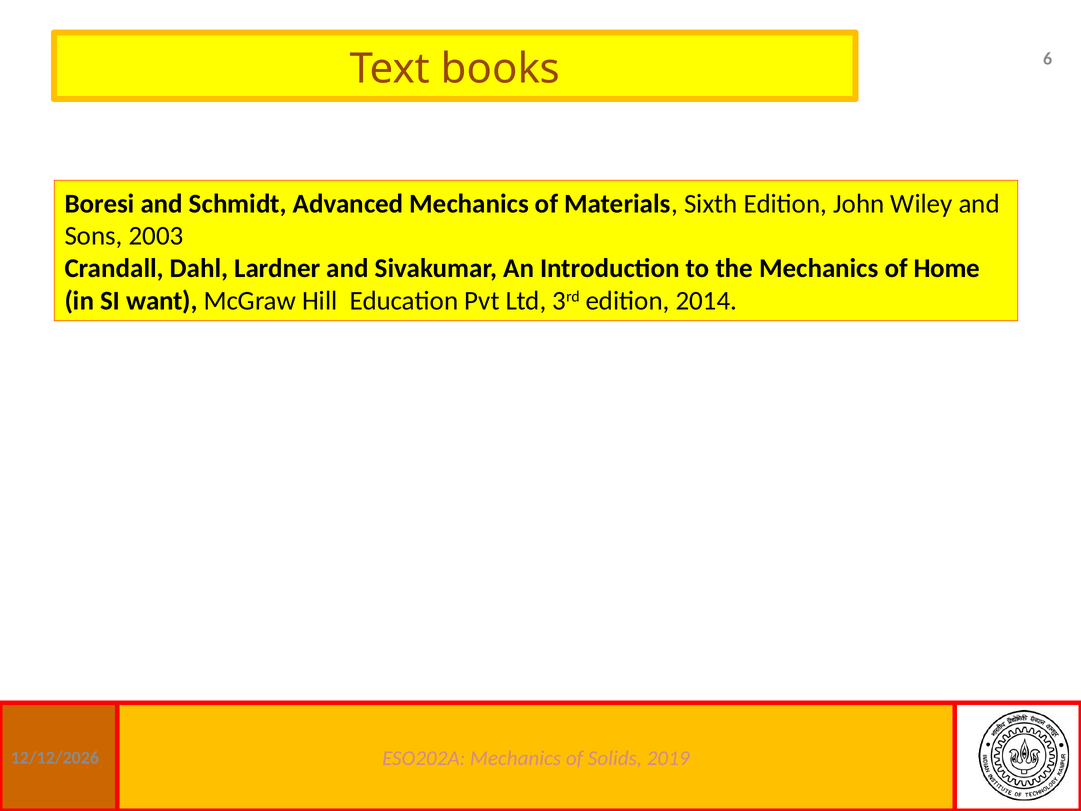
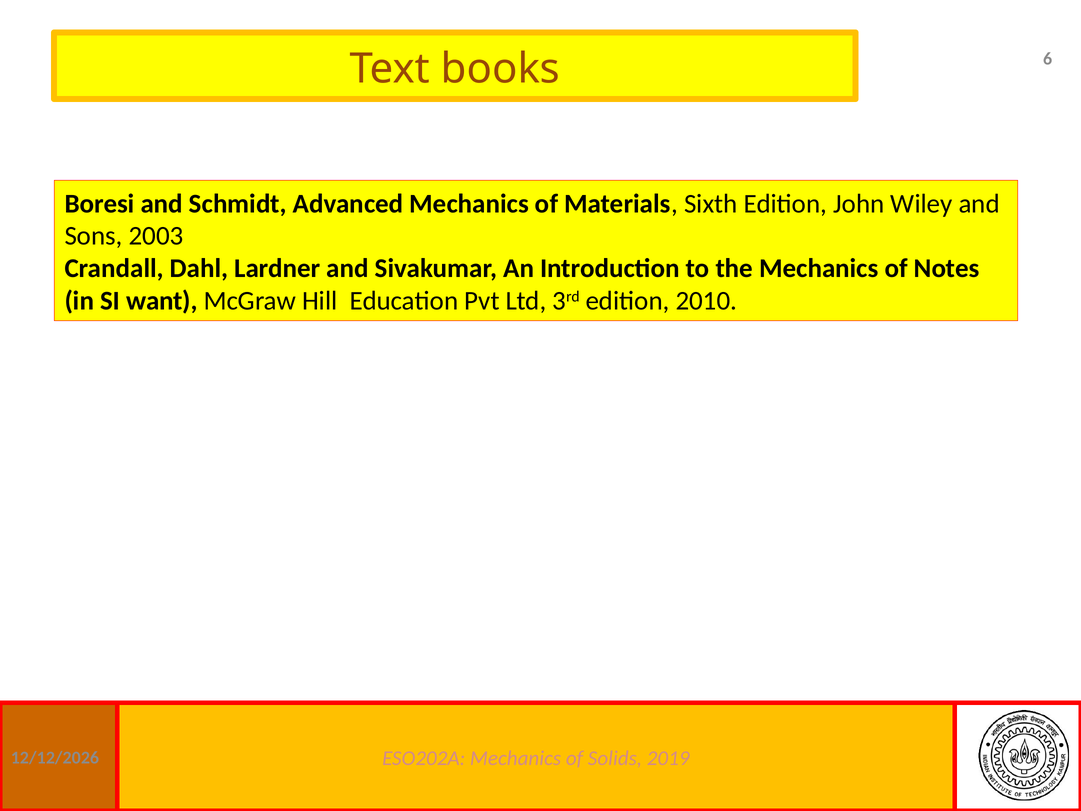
Home: Home -> Notes (947, 268)
2014: 2014 -> 2010 (706, 301)
